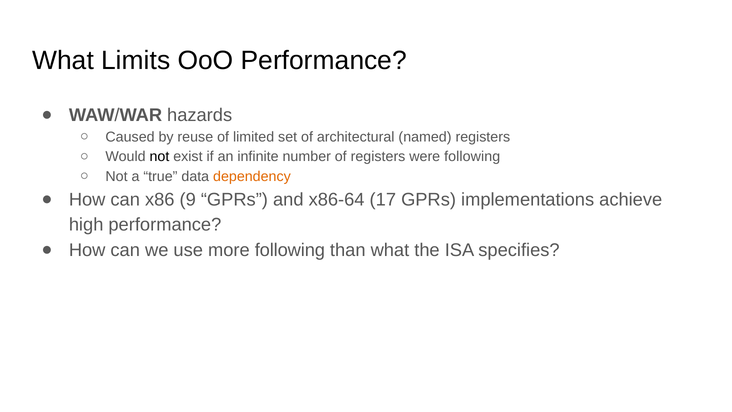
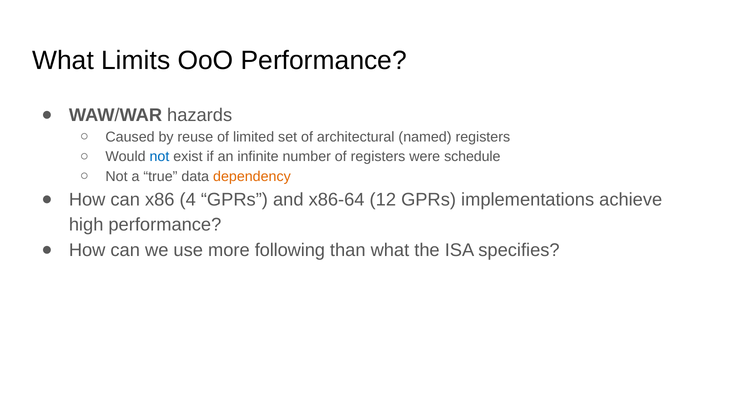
not colour: black -> blue (159, 157)
were following: following -> schedule (472, 157)
9: 9 -> 4 (188, 199)
17: 17 -> 12 (383, 199)
